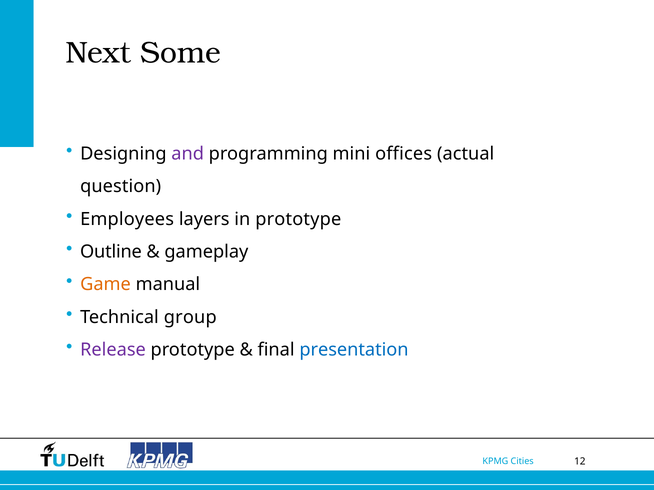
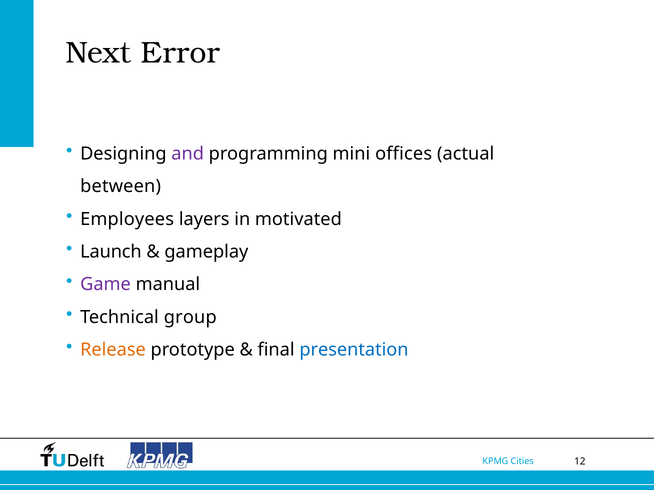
Some: Some -> Error (181, 53)
question: question -> between (121, 187)
in prototype: prototype -> motivated (298, 219)
Outline: Outline -> Launch (111, 252)
Game colour: orange -> purple (106, 285)
Release colour: purple -> orange (113, 350)
